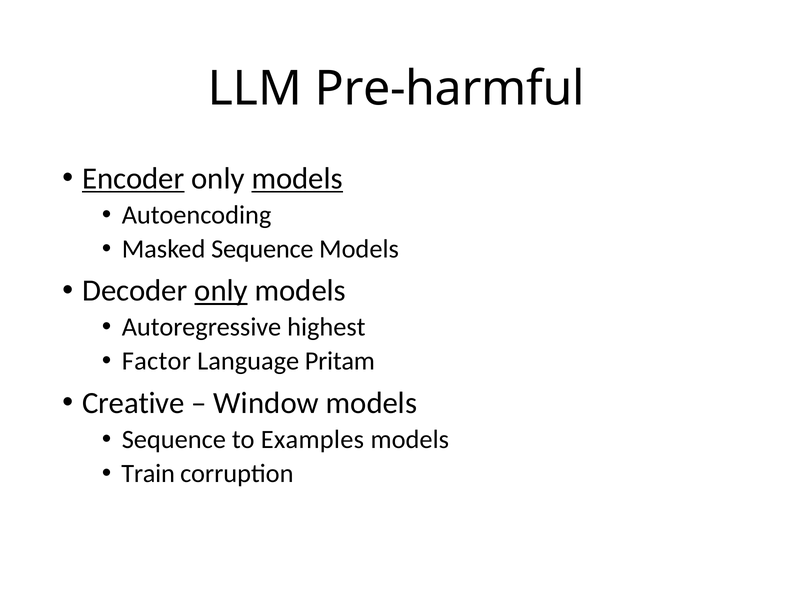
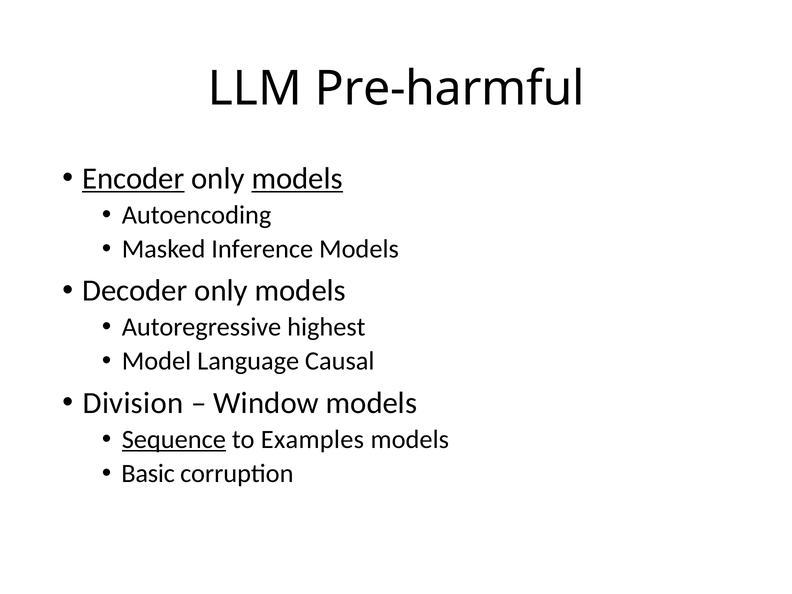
Masked Sequence: Sequence -> Inference (262, 249)
only underline: present -> none (221, 291)
Factor: Factor -> Model (157, 361)
Pritam: Pritam -> Causal (340, 361)
Creative: Creative -> Division (133, 403)
Sequence underline: none -> present (174, 439)
Train: Train -> Basic (148, 473)
